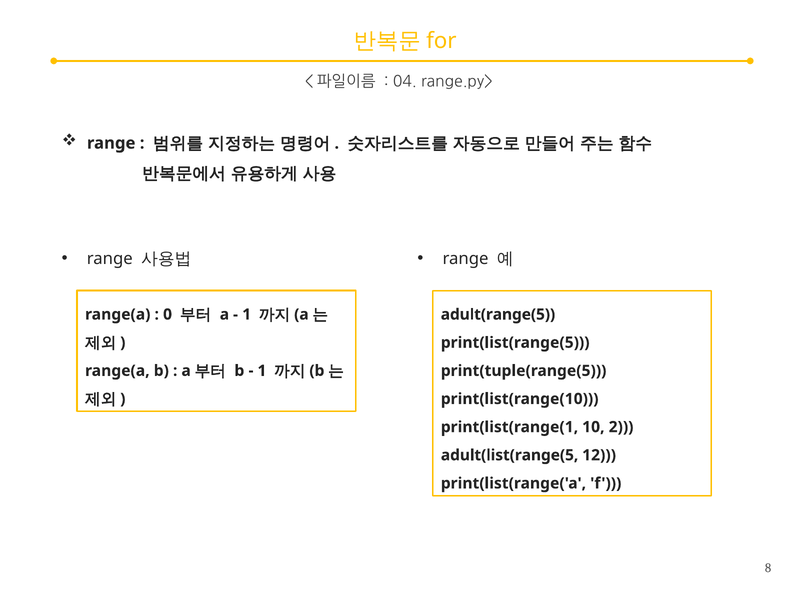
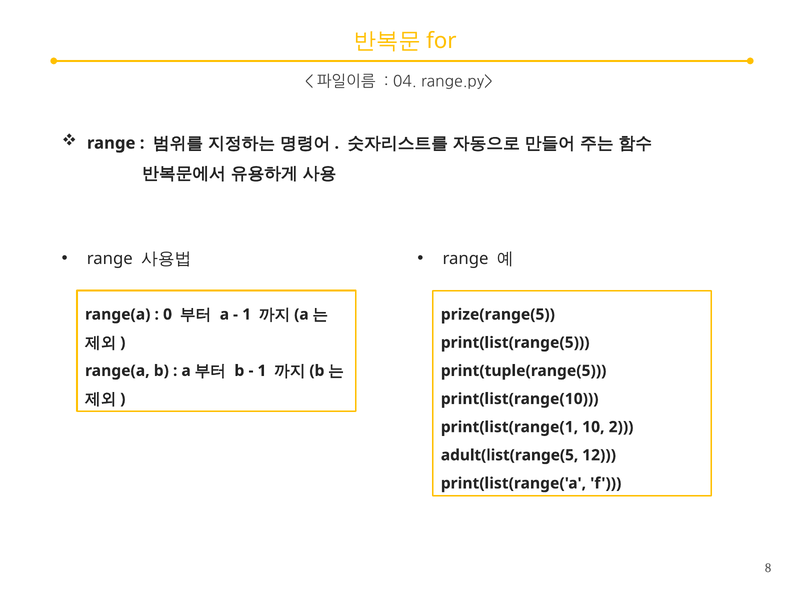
adult(range(5: adult(range(5 -> prize(range(5 (498, 314)
